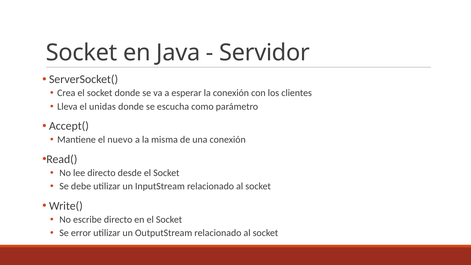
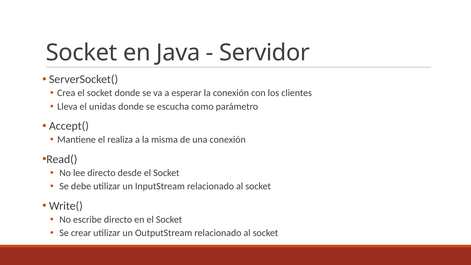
nuevo: nuevo -> realiza (120, 140)
error: error -> crear (81, 233)
